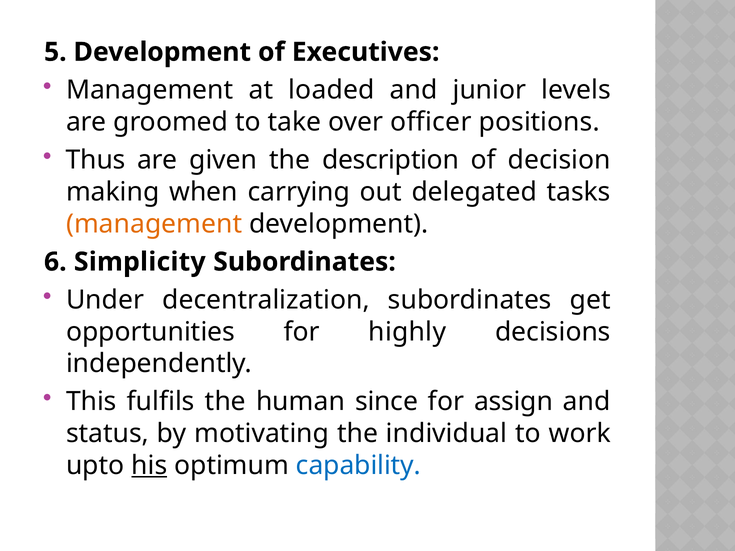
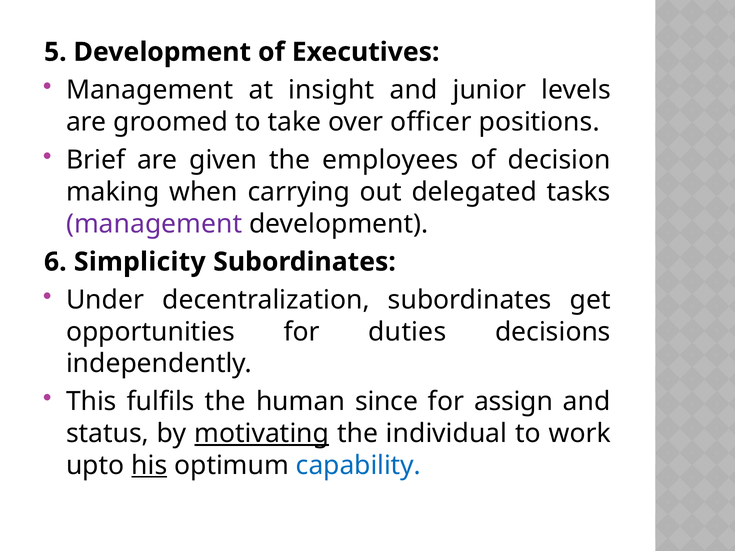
loaded: loaded -> insight (331, 90)
Thus: Thus -> Brief (96, 160)
description: description -> employees (390, 160)
management colour: orange -> purple (154, 224)
highly: highly -> duties (407, 332)
motivating underline: none -> present (262, 434)
